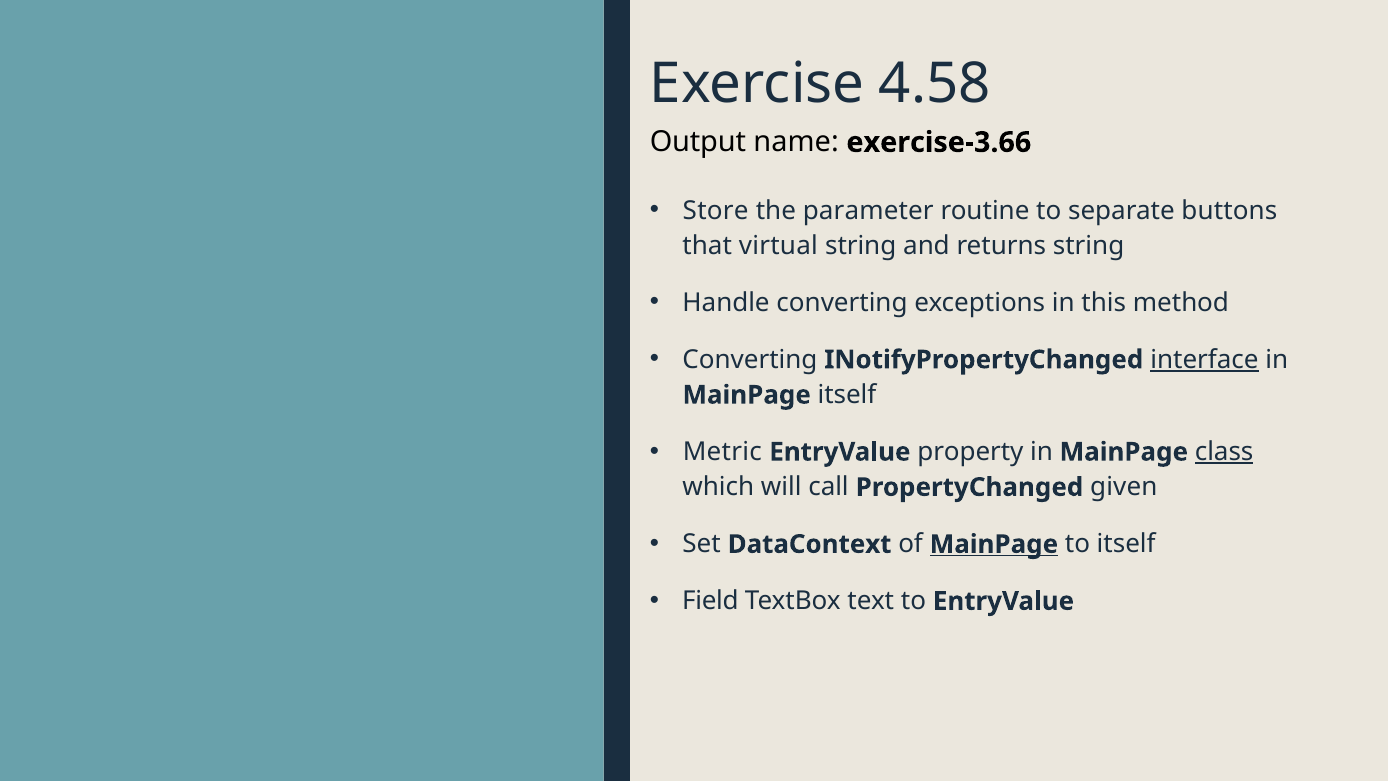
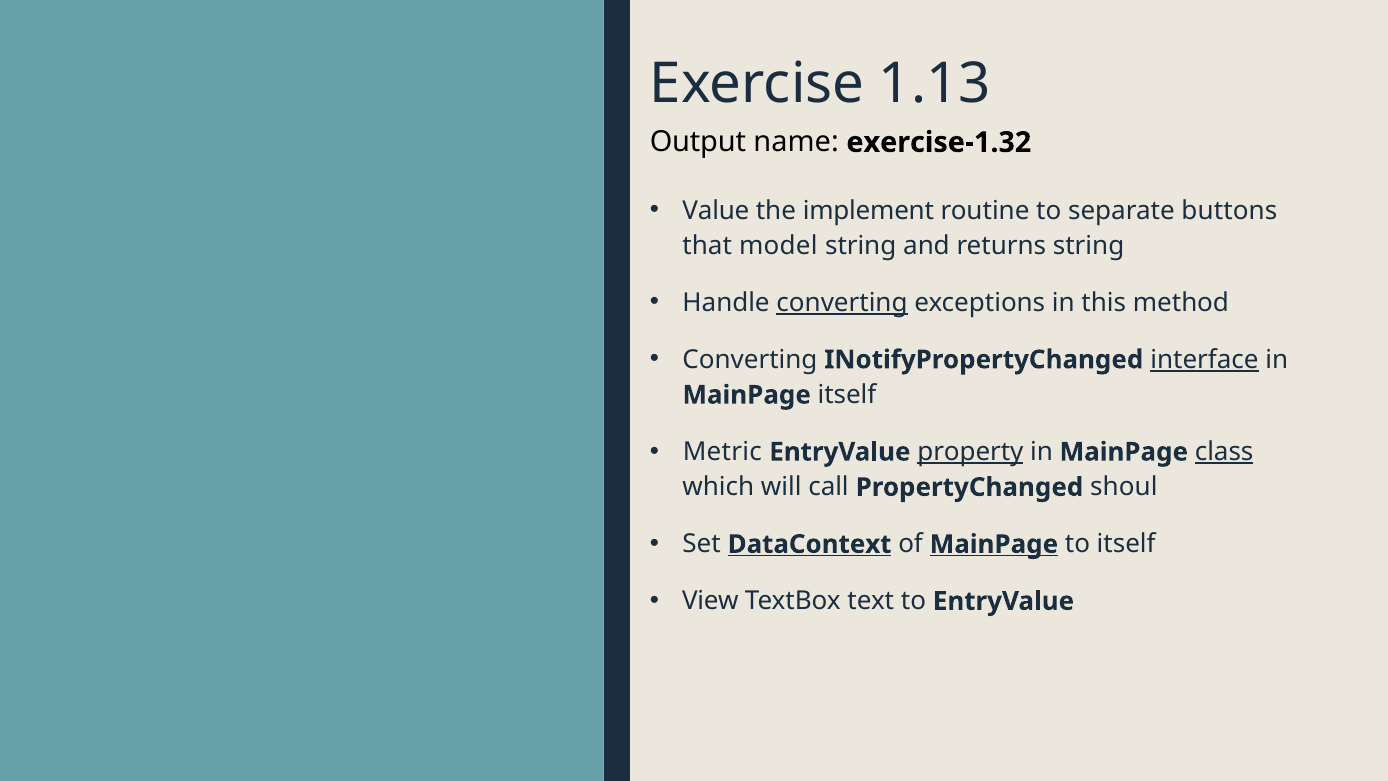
4.58: 4.58 -> 1.13 (935, 84)
exercise-3.66: exercise-3.66 -> exercise-1.32 (939, 142)
Store: Store -> Value (716, 210)
parameter: parameter -> implement (868, 210)
virtual: virtual -> model (778, 246)
converting underline: none -> present (842, 303)
property underline: none -> present (970, 452)
given: given -> shoul (1124, 487)
DataContext underline: none -> present (810, 544)
Field: Field -> View (710, 601)
